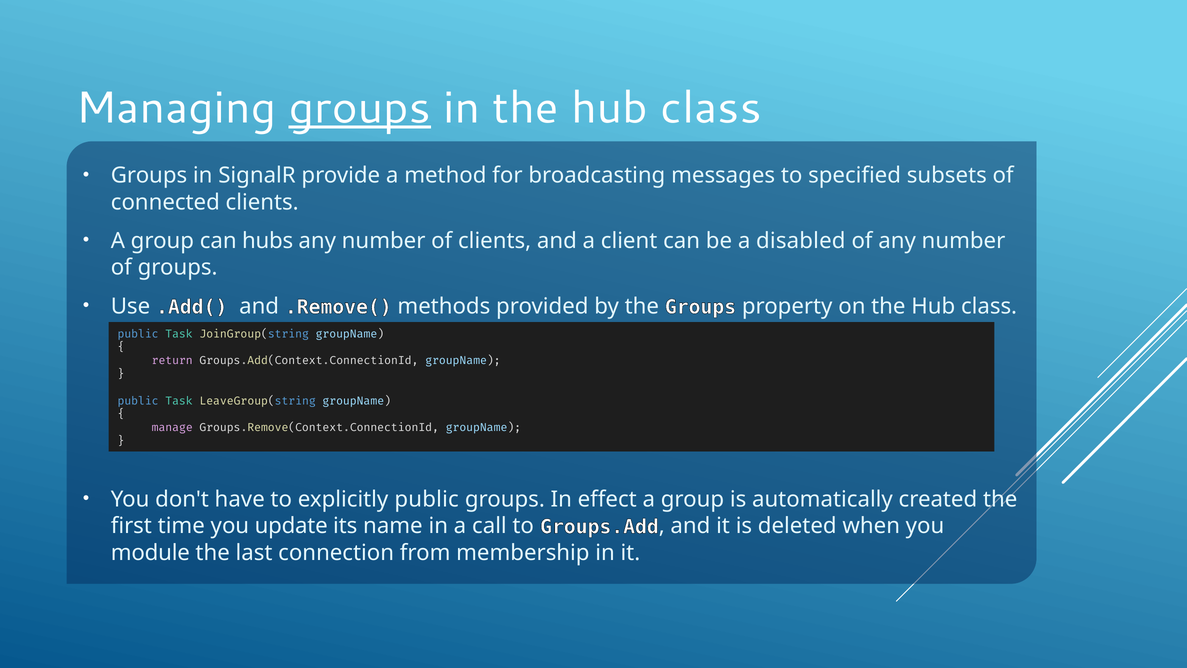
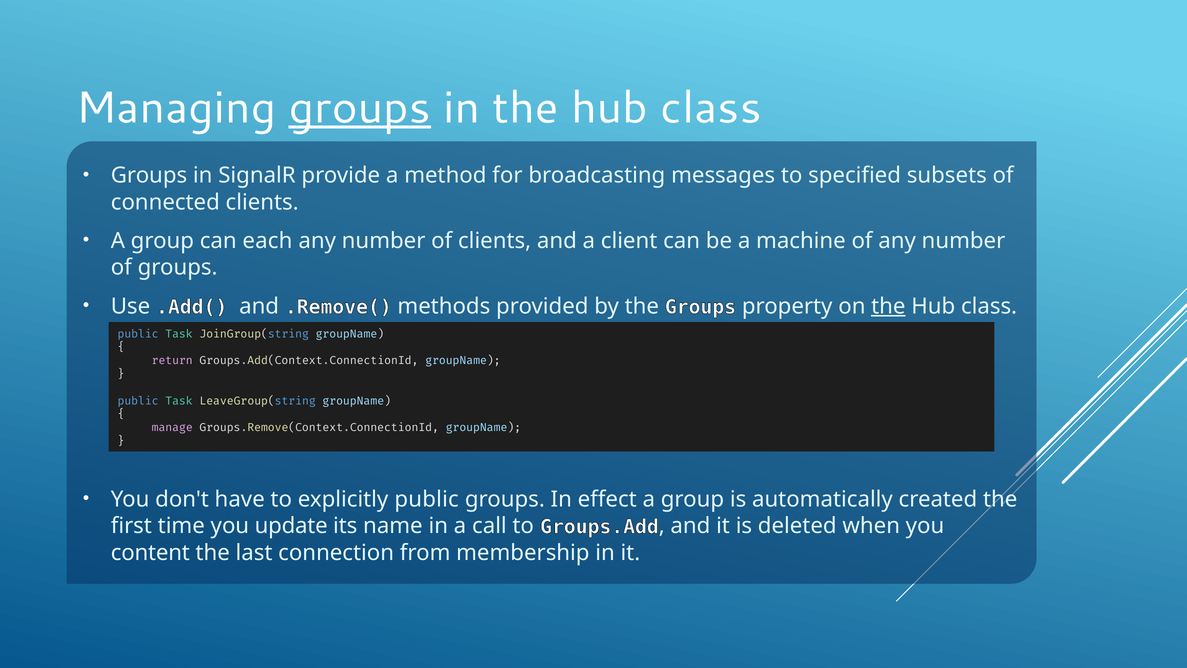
hubs: hubs -> each (267, 241)
disabled: disabled -> machine (801, 241)
the underline: none -> present (888, 306)
module: module -> content (150, 552)
